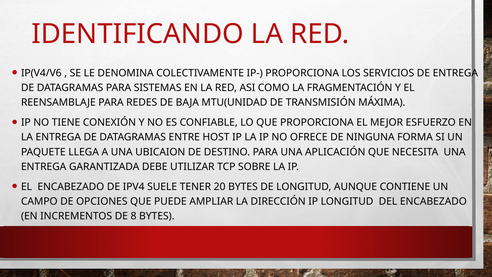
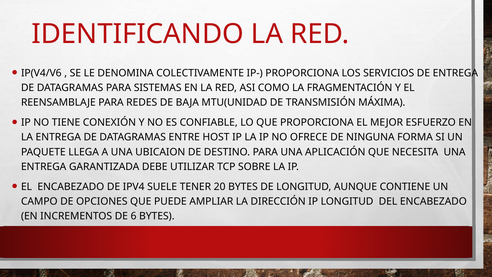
8: 8 -> 6 (134, 216)
